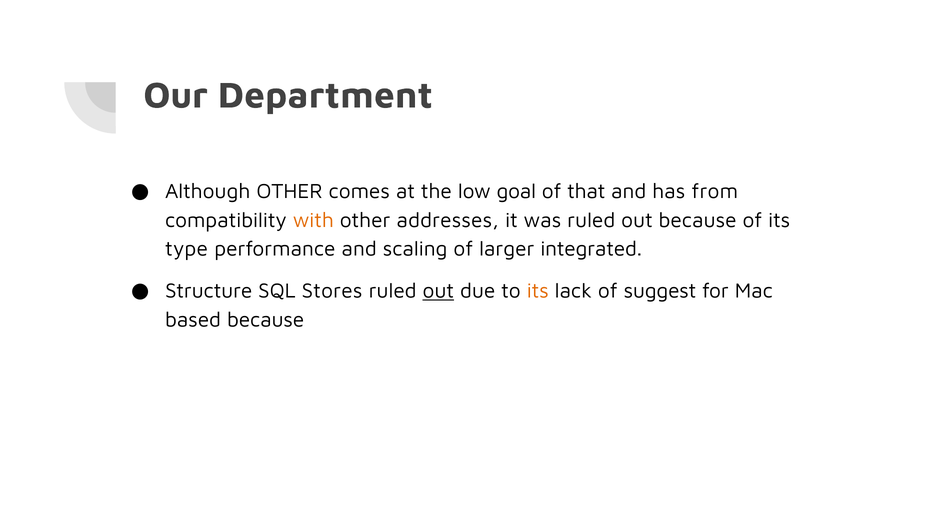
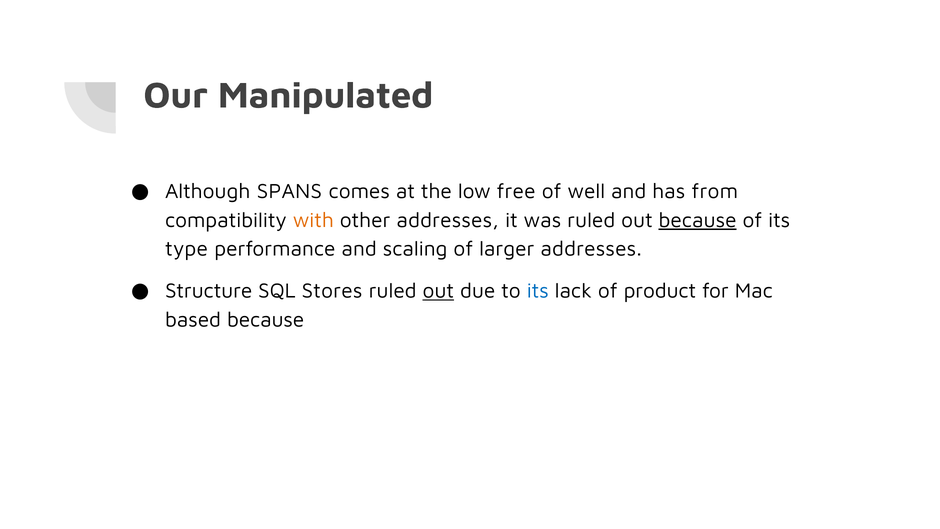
Department: Department -> Manipulated (326, 95)
Although OTHER: OTHER -> SPANS (289, 191)
goal: goal -> free (516, 191)
that: that -> well (586, 191)
because underline: none -> present (698, 220)
larger integrated: integrated -> addresses (591, 249)
its colour: orange -> blue (538, 291)
suggest: suggest -> product (660, 291)
